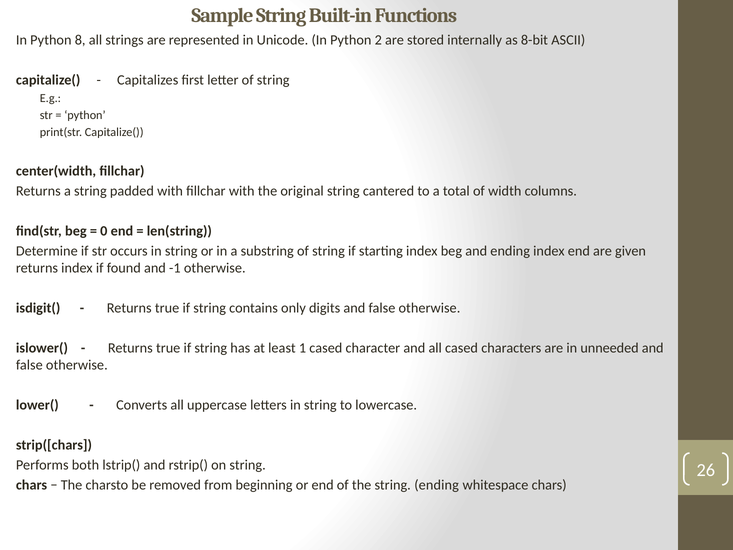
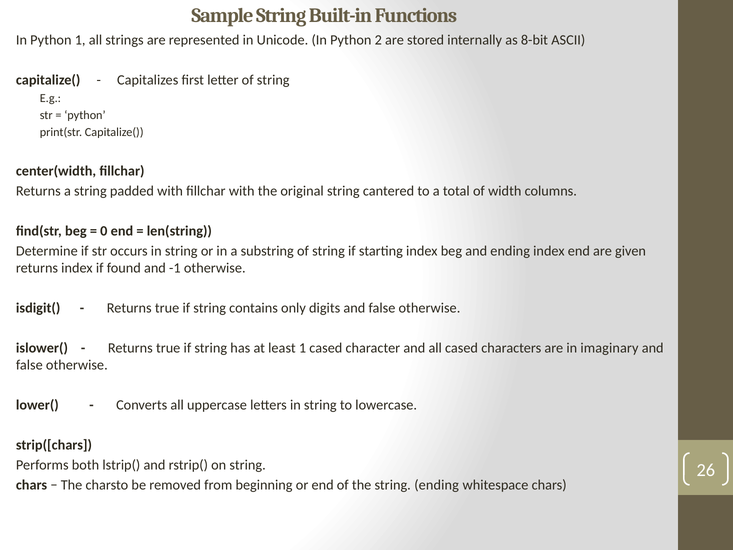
Python 8: 8 -> 1 (80, 40)
unneeded: unneeded -> imaginary (609, 348)
